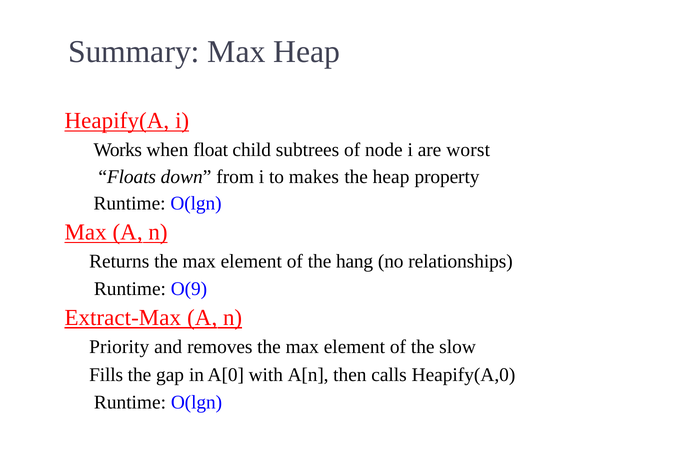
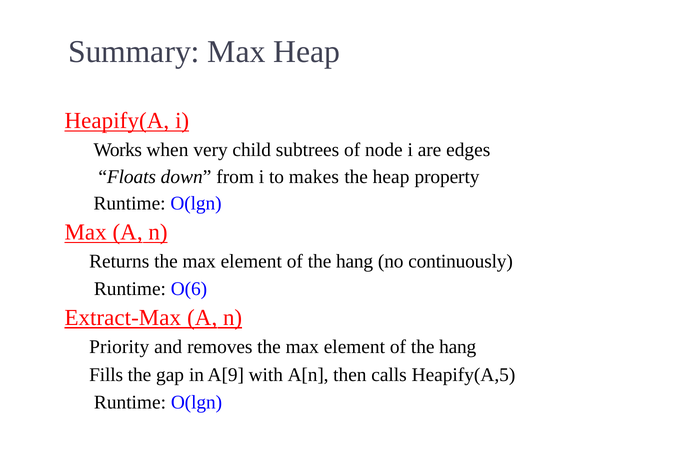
float: float -> very (211, 150)
worst: worst -> edges (468, 150)
relationships: relationships -> continuously (461, 261)
O(9: O(9 -> O(6 (189, 288)
slow: slow -> hang (458, 347)
A[0: A[0 -> A[9 (226, 375)
Heapify(A,0: Heapify(A,0 -> Heapify(A,5 (464, 375)
